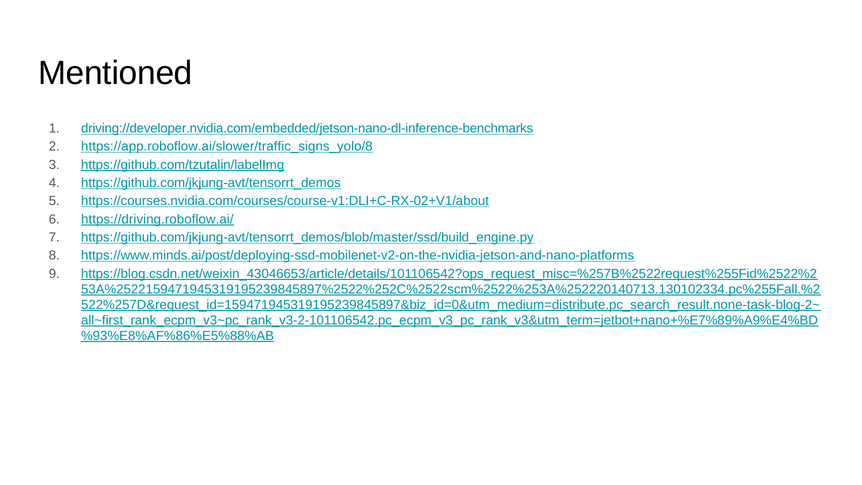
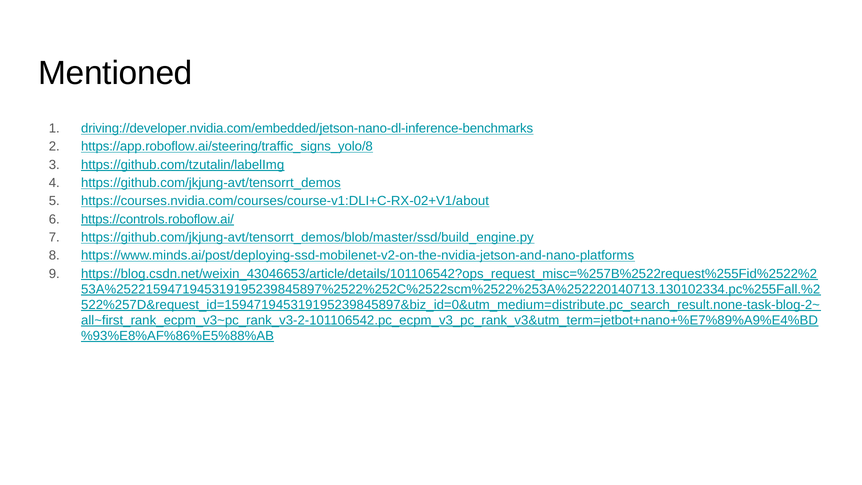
https://app.roboflow.ai/slower/traffic_signs_yolo/8: https://app.roboflow.ai/slower/traffic_signs_yolo/8 -> https://app.roboflow.ai/steering/traffic_signs_yolo/8 (227, 147)
https://driving.roboflow.ai/: https://driving.roboflow.ai/ -> https://controls.roboflow.ai/ (157, 219)
